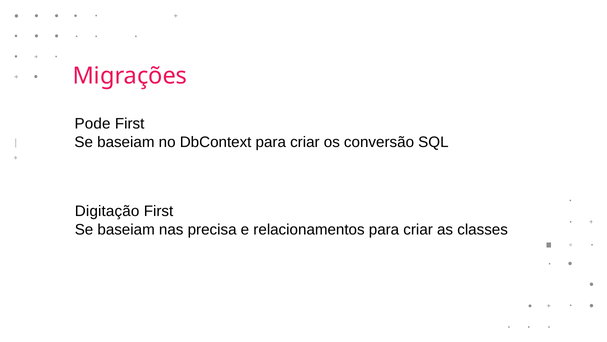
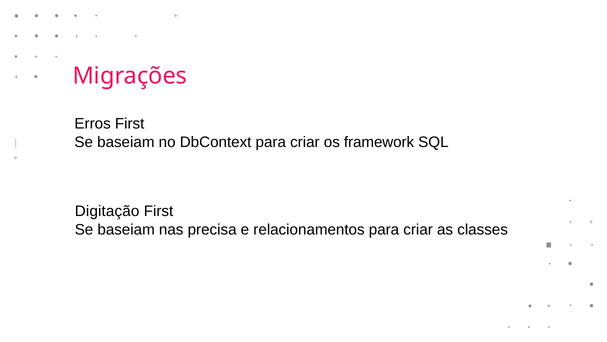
Pode: Pode -> Erros (93, 124)
conversão: conversão -> framework (379, 142)
